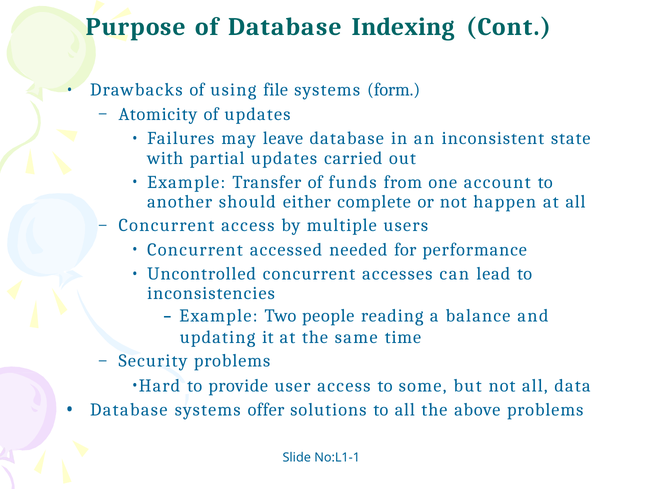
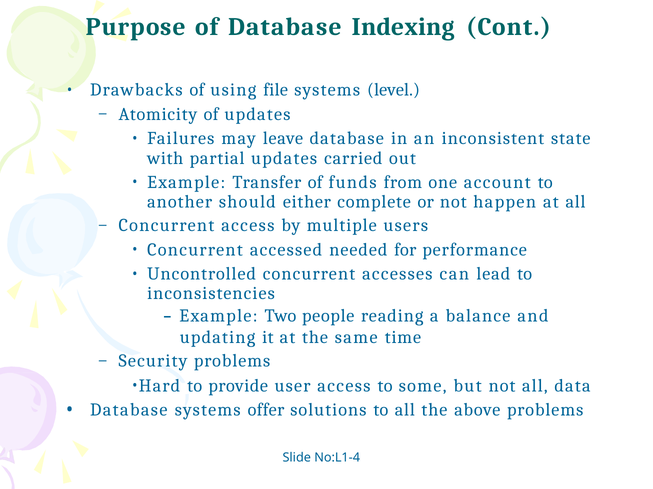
form: form -> level (394, 90)
No:L1-1: No:L1-1 -> No:L1-4 (337, 458)
